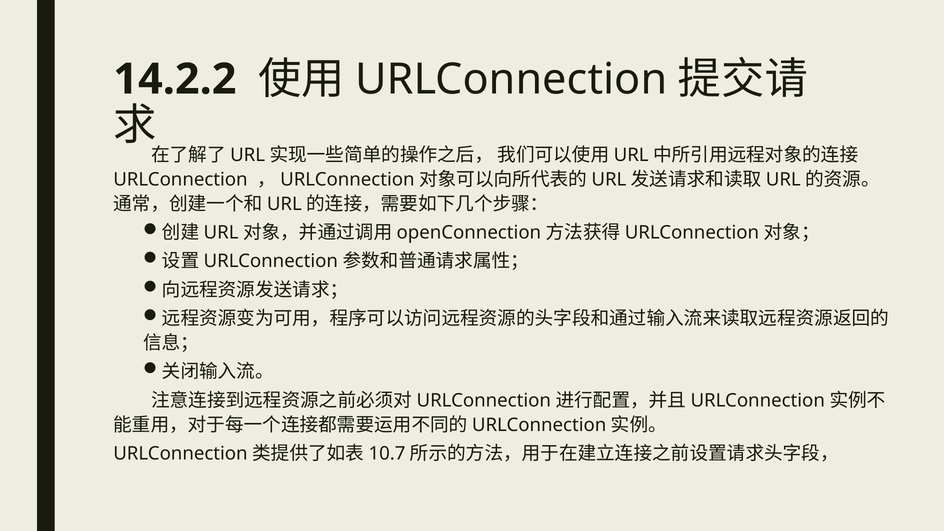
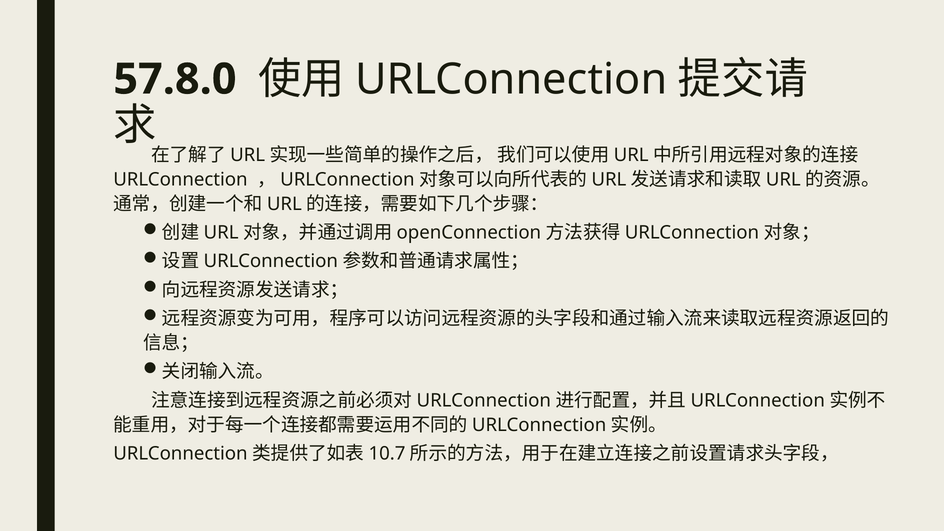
14.2.2: 14.2.2 -> 57.8.0 (175, 79)
